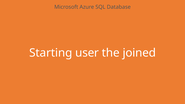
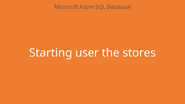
joined: joined -> stores (139, 53)
